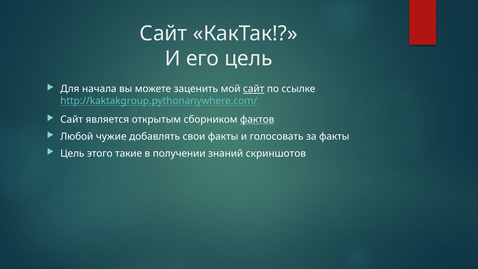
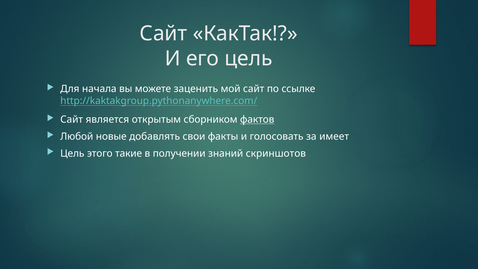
сайт underline: present -> none (254, 89)
чужие: чужие -> новые (111, 136)
за факты: факты -> имеет (334, 136)
